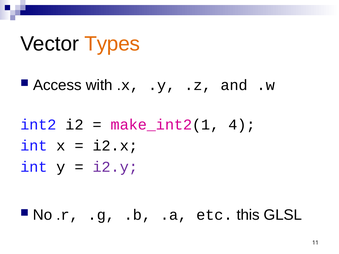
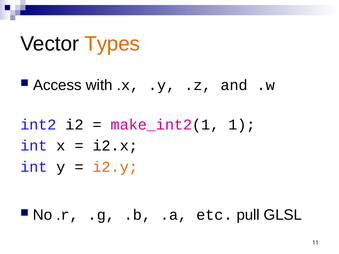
4: 4 -> 1 (242, 125)
i2.y colour: purple -> orange (115, 167)
this: this -> pull (248, 215)
